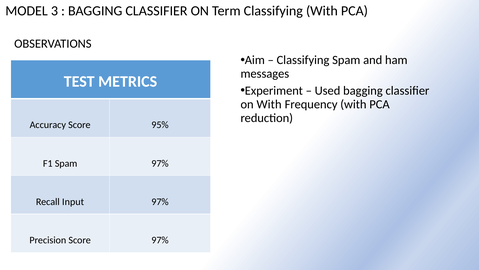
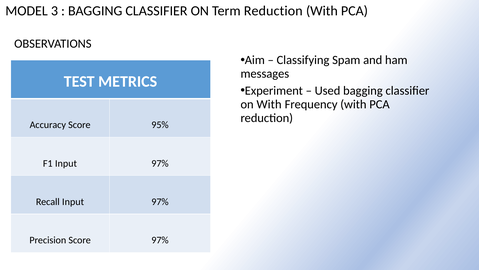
Term Classifying: Classifying -> Reduction (273, 11)
F1 Spam: Spam -> Input (66, 163)
